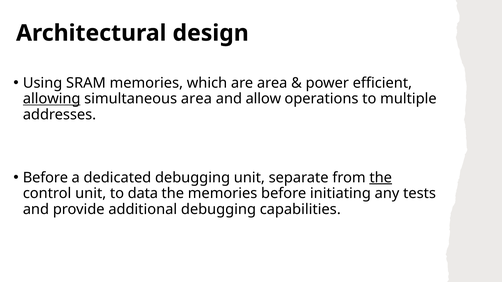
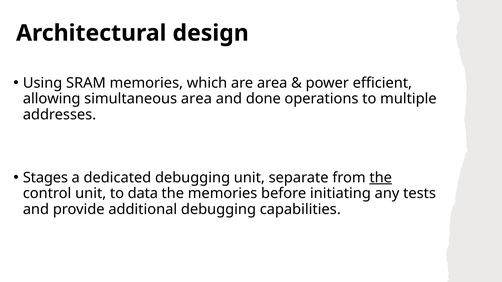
allowing underline: present -> none (52, 99)
allow: allow -> done (263, 99)
Before: Before -> Stages (45, 178)
